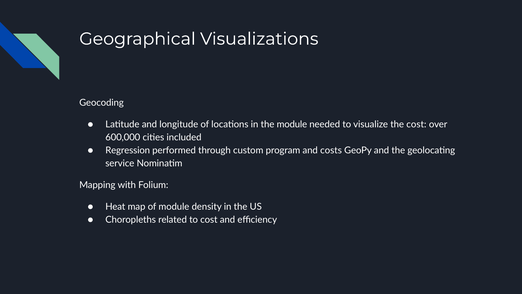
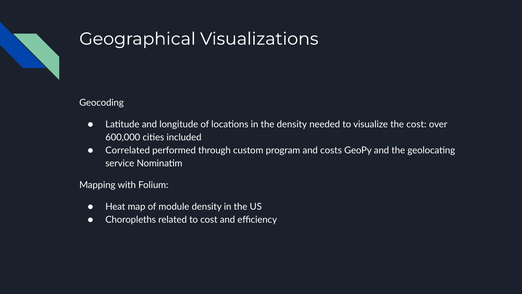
the module: module -> density (292, 124)
Regression: Regression -> Correlated (128, 150)
